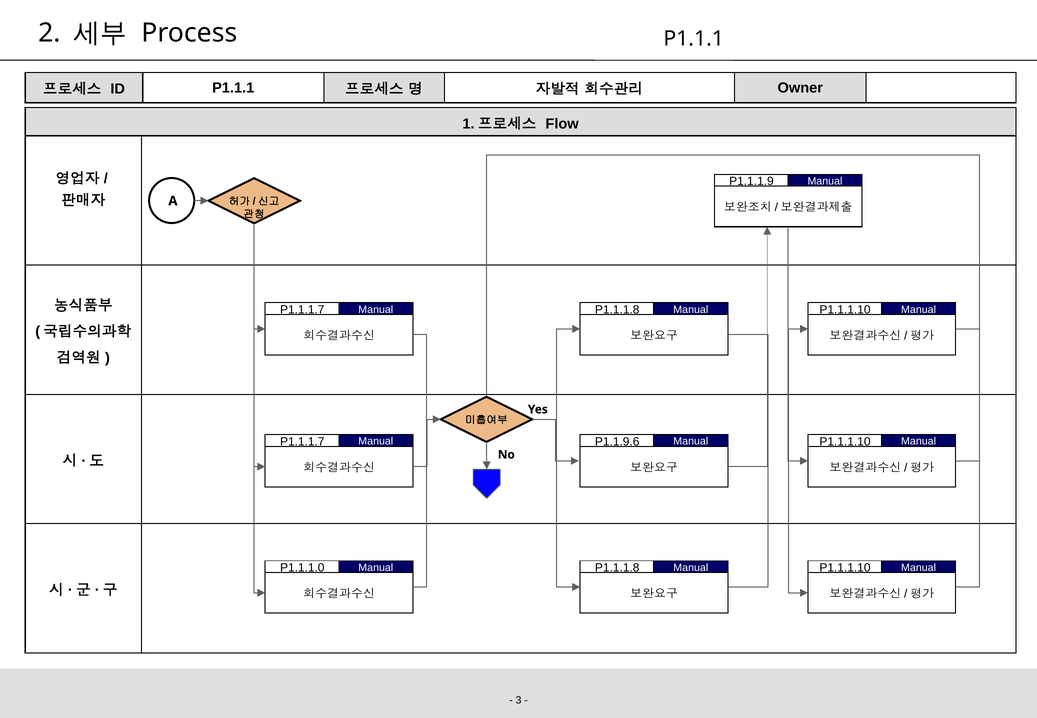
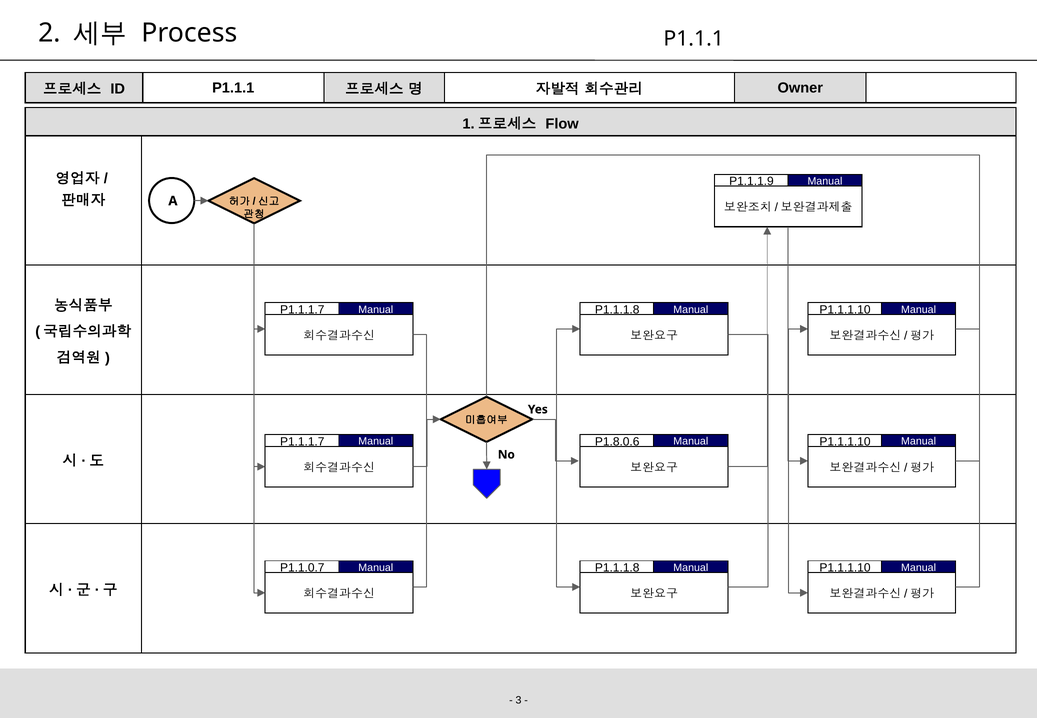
P1.1.9.6: P1.1.9.6 -> P1.8.0.6 (617, 442)
P1.1.1.0: P1.1.1.0 -> P1.1.0.7 (302, 568)
